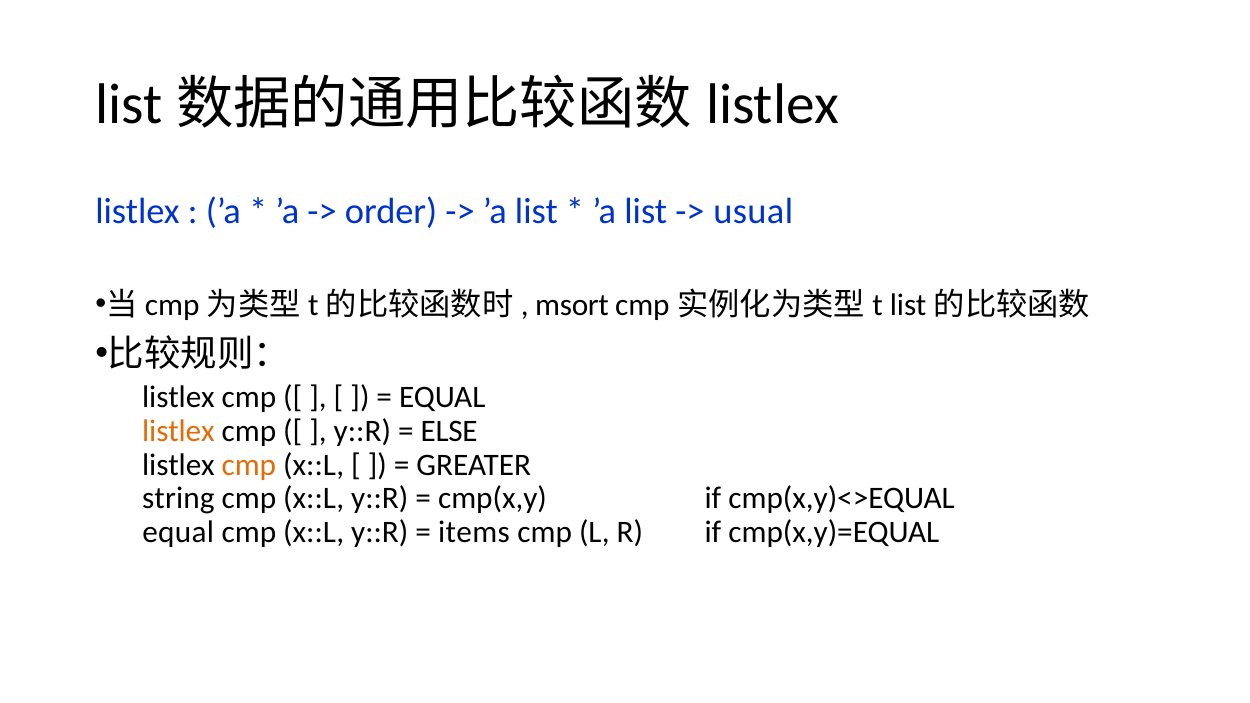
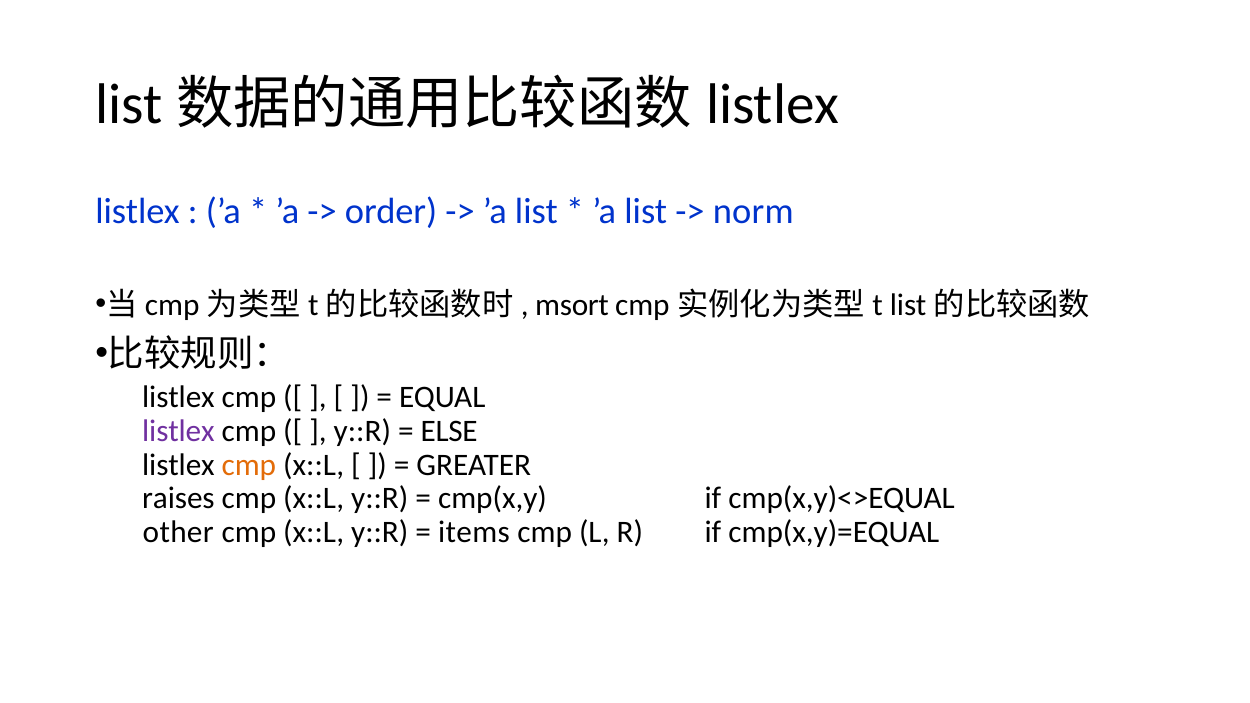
usual: usual -> norm (753, 211)
listlex colour: orange -> purple (178, 431)
string: string -> raises (178, 499)
equal: equal -> other (178, 532)
